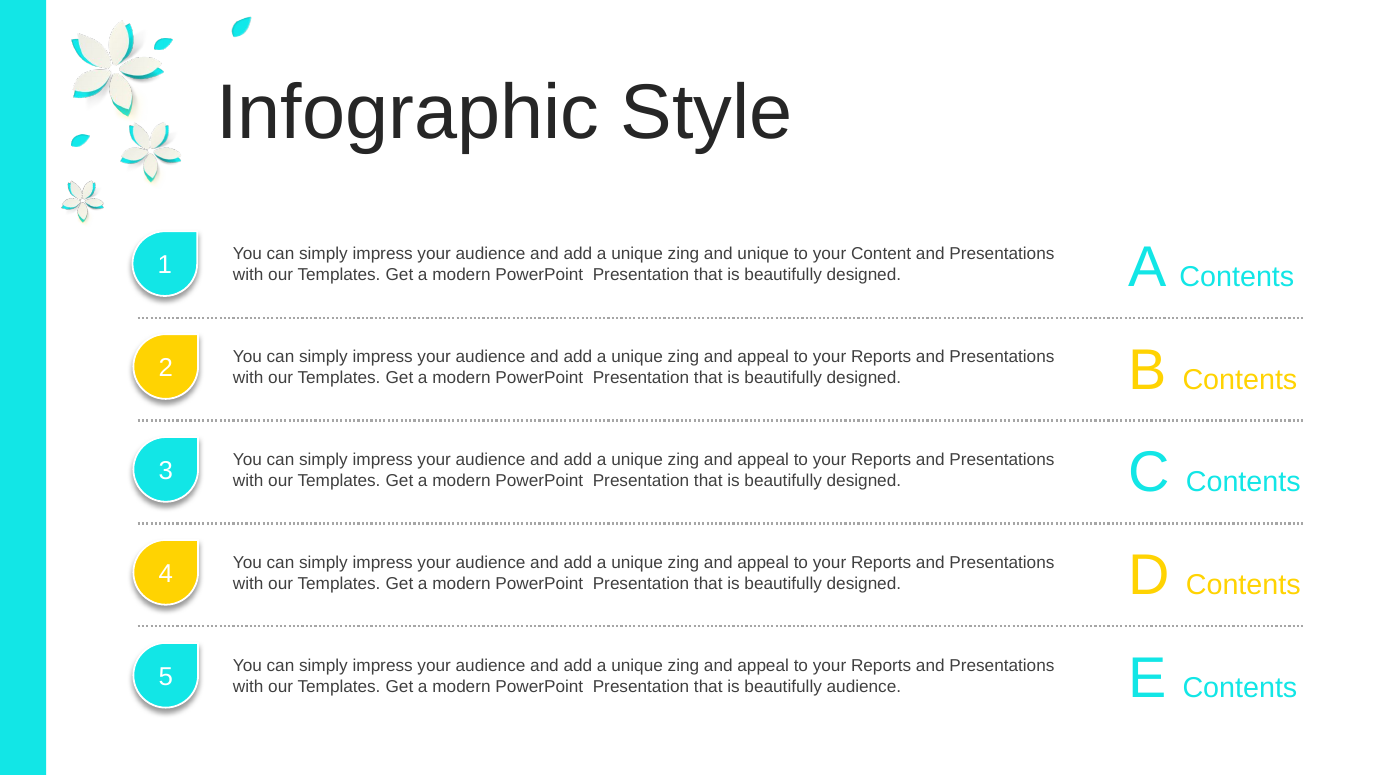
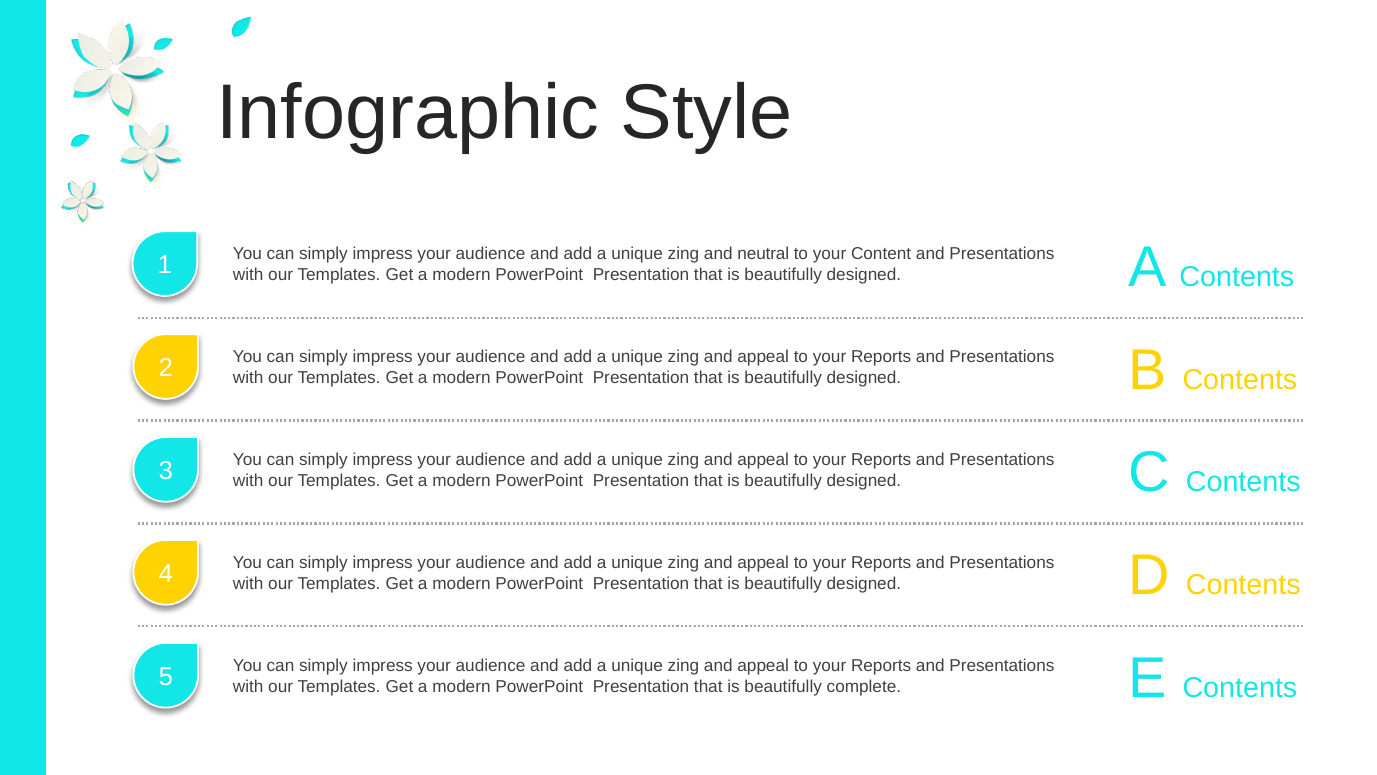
and unique: unique -> neutral (763, 254)
beautifully audience: audience -> complete (864, 686)
